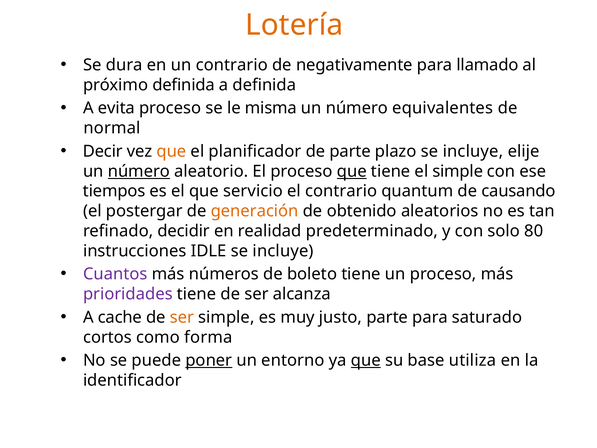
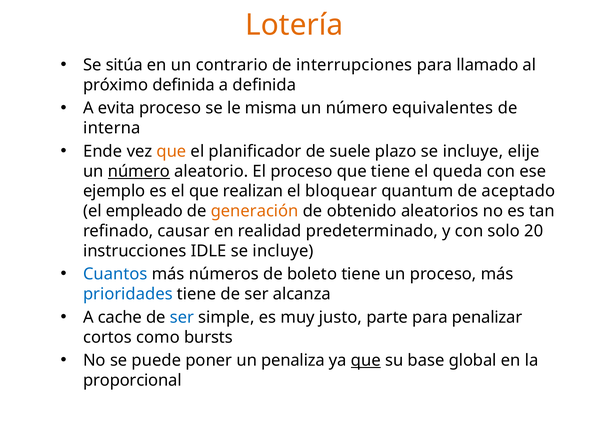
dura: dura -> sitúa (124, 65)
negativamente: negativamente -> interrupciones (354, 65)
normal: normal -> interna (112, 128)
Decir: Decir -> Ende (103, 151)
de parte: parte -> suele (350, 151)
que underline: present -> none (352, 171)
el simple: simple -> queda (458, 171)
tiempos: tiempos -> ejemplo (114, 191)
servicio: servicio -> realizan (253, 191)
el contrario: contrario -> bloquear (341, 191)
causando: causando -> aceptado (518, 191)
postergar: postergar -> empleado (144, 211)
decidir: decidir -> causar (184, 231)
80: 80 -> 20 (534, 231)
Cuantos colour: purple -> blue (115, 274)
prioridades colour: purple -> blue (128, 294)
ser colour: orange -> blue (182, 317)
saturado: saturado -> penalizar (487, 317)
forma: forma -> bursts (208, 337)
poner underline: present -> none (209, 360)
entorno: entorno -> penaliza (293, 360)
utiliza: utiliza -> global (473, 360)
identificador: identificador -> proporcional (132, 380)
